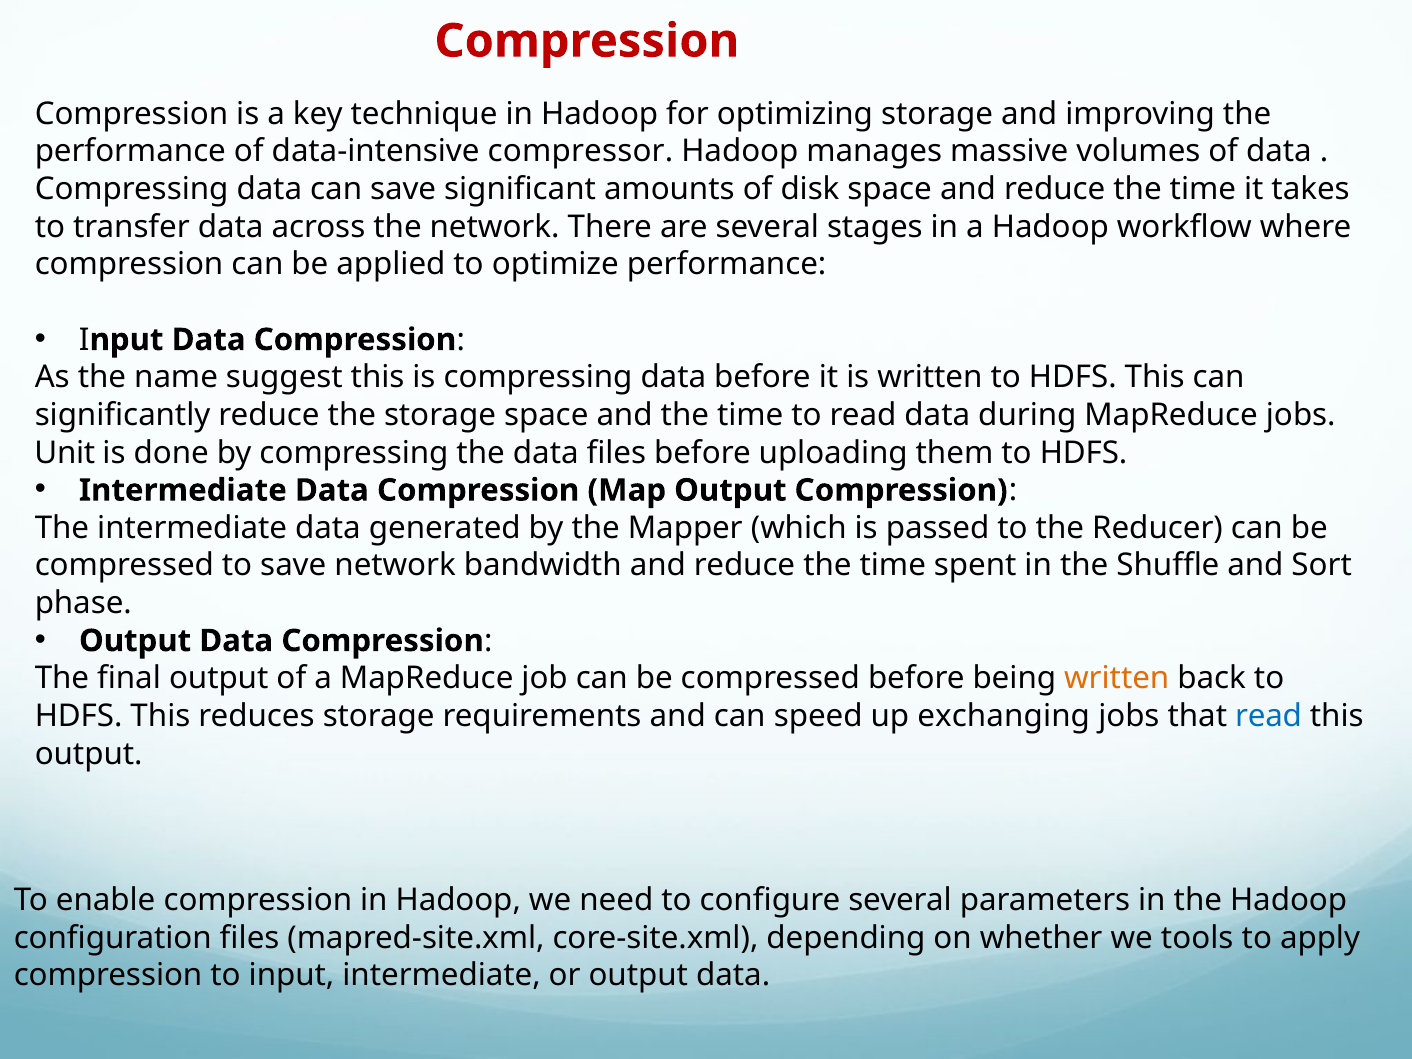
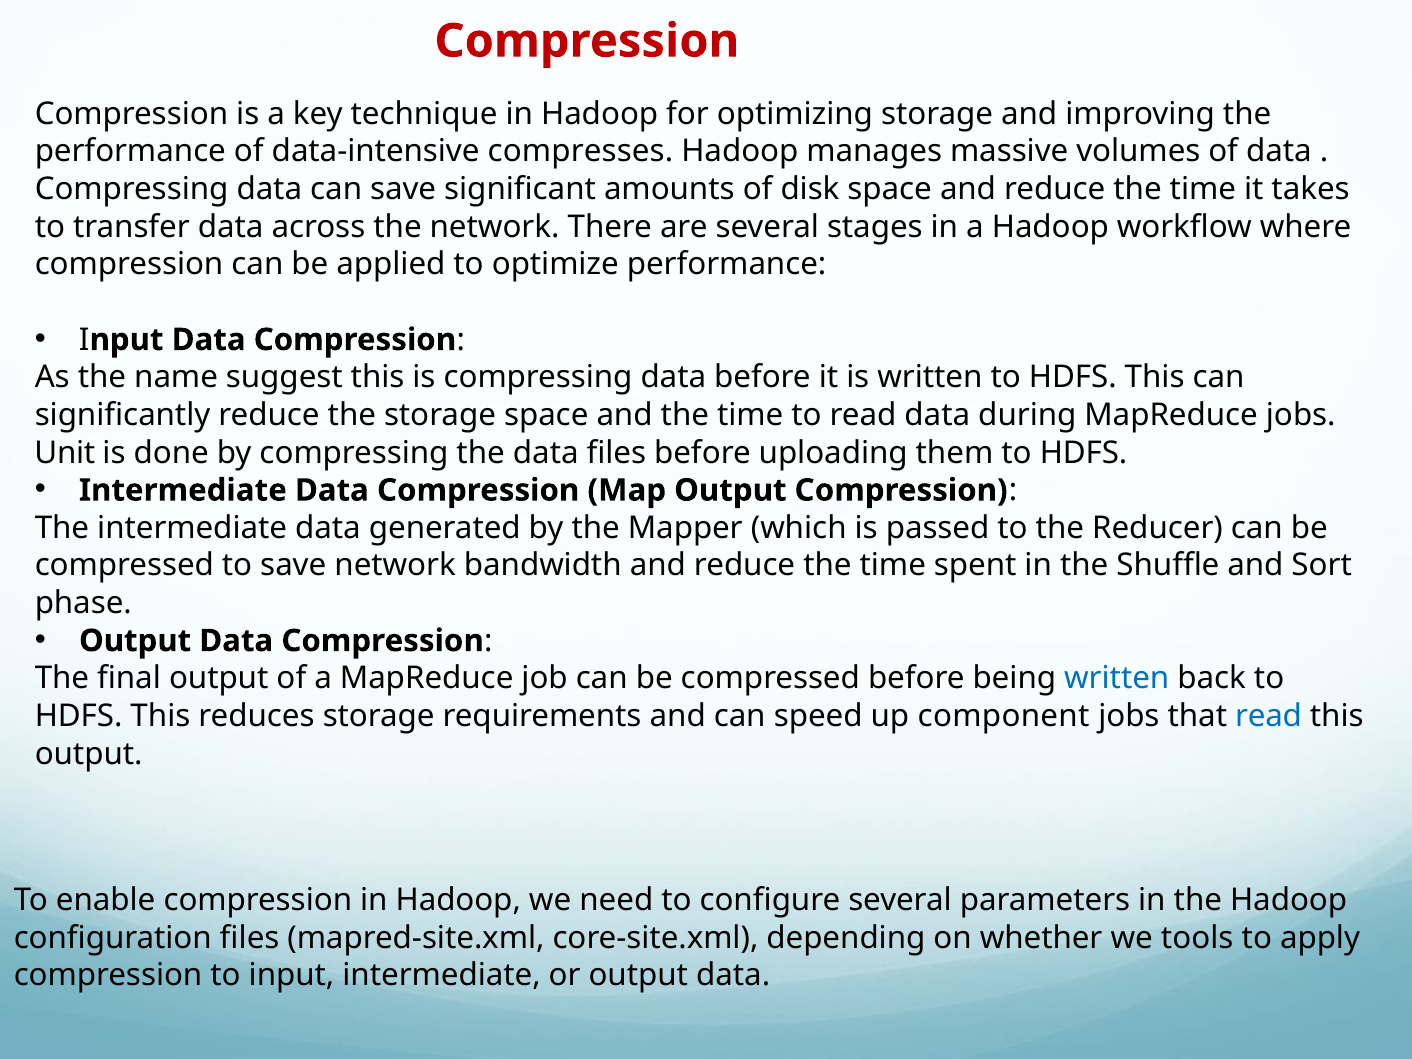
compressor: compressor -> compresses (580, 152)
written colour: orange -> blue (1117, 678)
exchanging: exchanging -> component (1004, 716)
